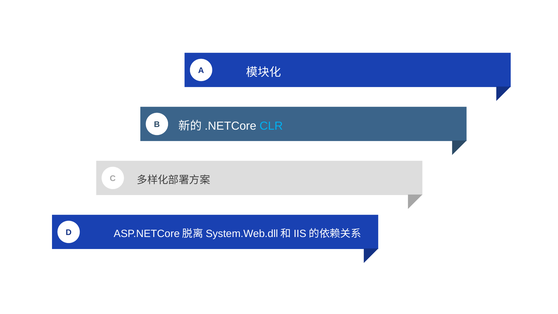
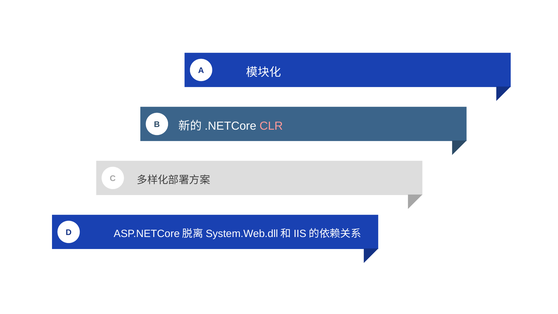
CLR colour: light blue -> pink (271, 126)
